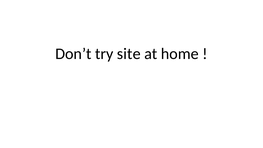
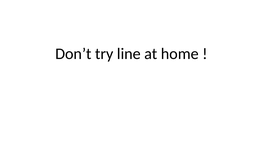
site: site -> line (129, 54)
